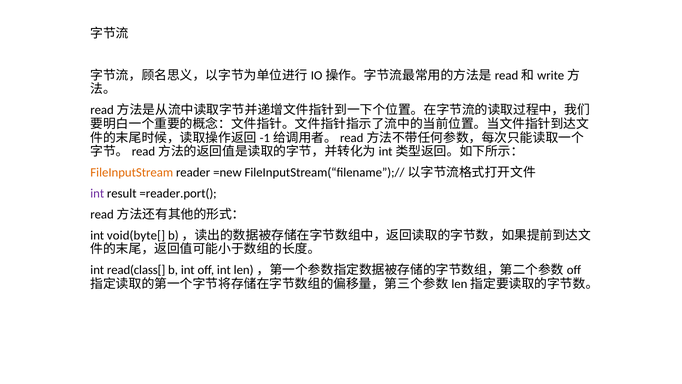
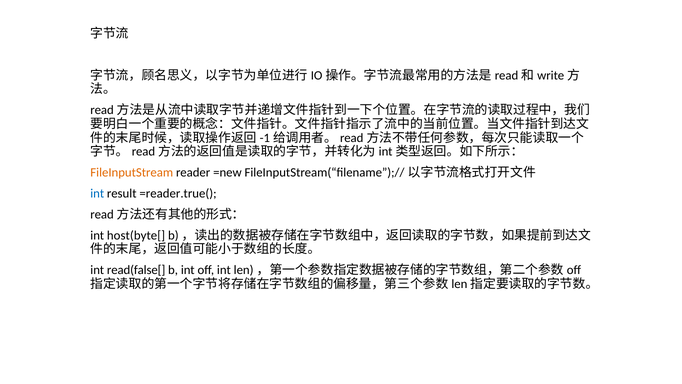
int colour: purple -> blue (97, 193)
=reader.port(: =reader.port( -> =reader.true( (178, 193)
void(byte[: void(byte[ -> host(byte[ (136, 235)
read(class[: read(class[ -> read(false[ (136, 270)
